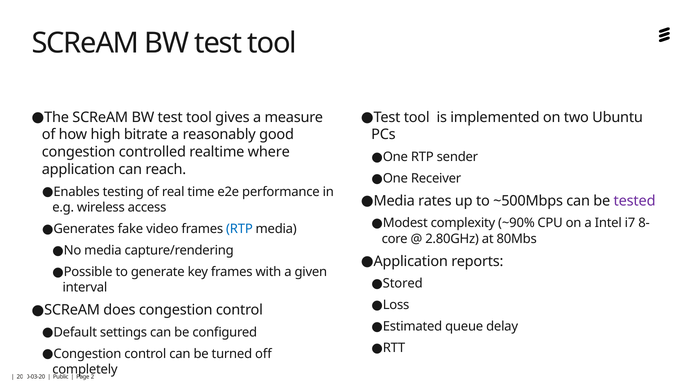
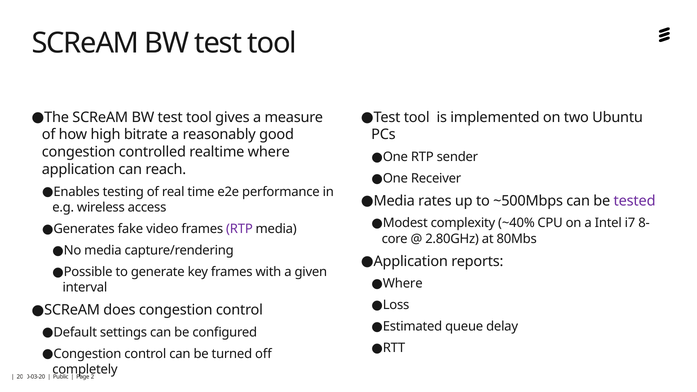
~90%: ~90% -> ~40% (516, 223)
RTP colour: blue -> purple (239, 229)
Stored: Stored -> Where (403, 284)
